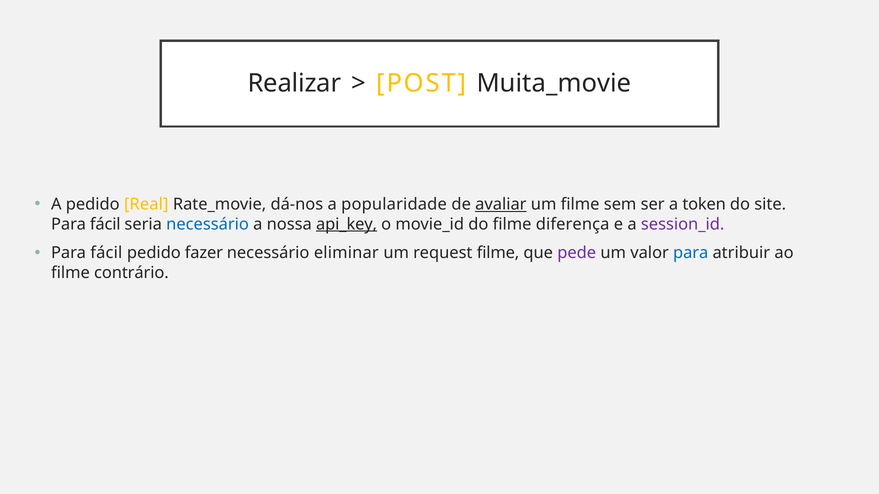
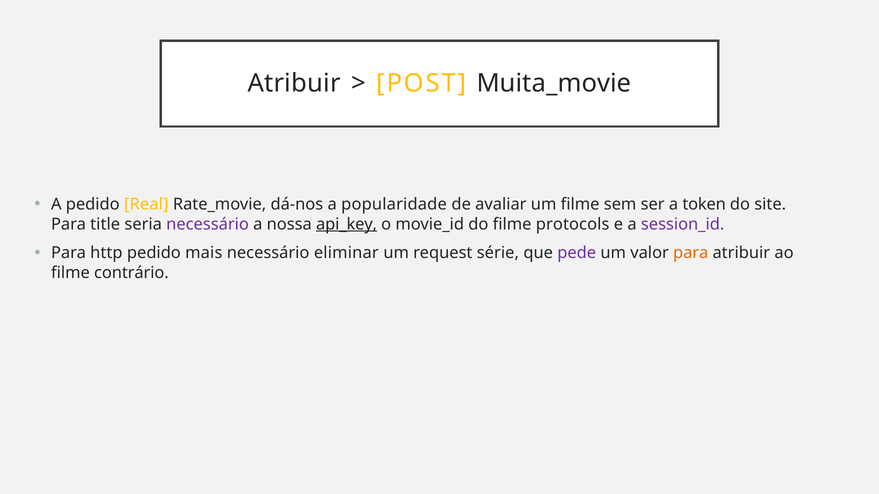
Realizar: Realizar -> Atribuir (294, 84)
avaliar underline: present -> none (501, 205)
fácil: fácil -> title (105, 224)
necessário colour: blue -> purple (208, 224)
diferença: diferença -> protocols (573, 224)
fácil: fácil -> http (106, 253)
fazer: fazer -> mais (204, 253)
request filme: filme -> série (498, 253)
para colour: blue -> orange (691, 253)
